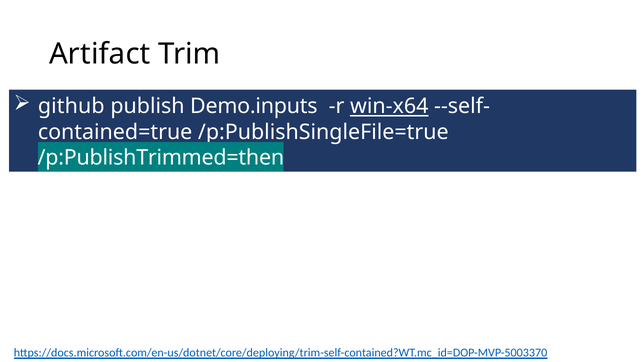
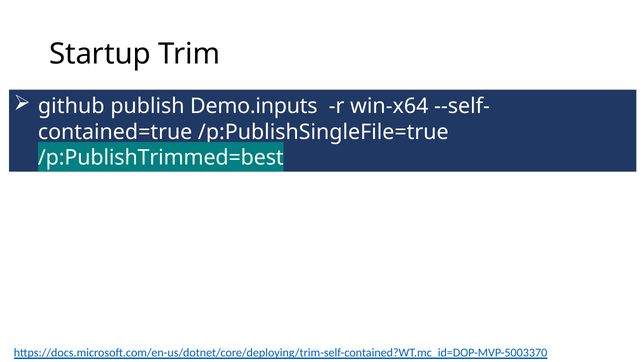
Artifact: Artifact -> Startup (100, 54)
win-x64 underline: present -> none (389, 106)
/p:PublishTrimmed=then: /p:PublishTrimmed=then -> /p:PublishTrimmed=best (161, 158)
